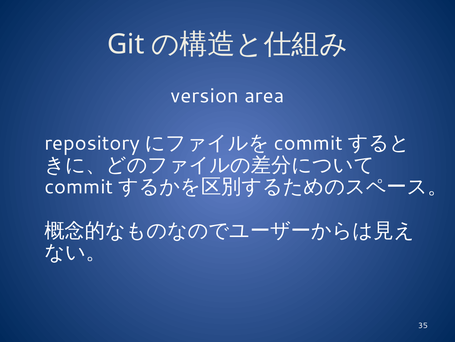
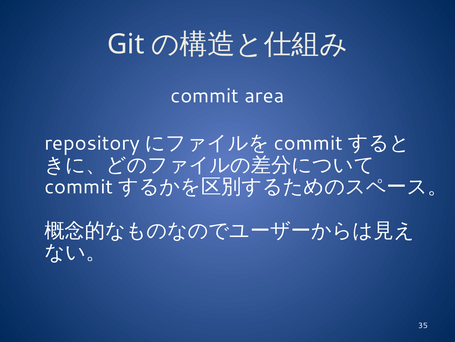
version: version -> commit (205, 95)
